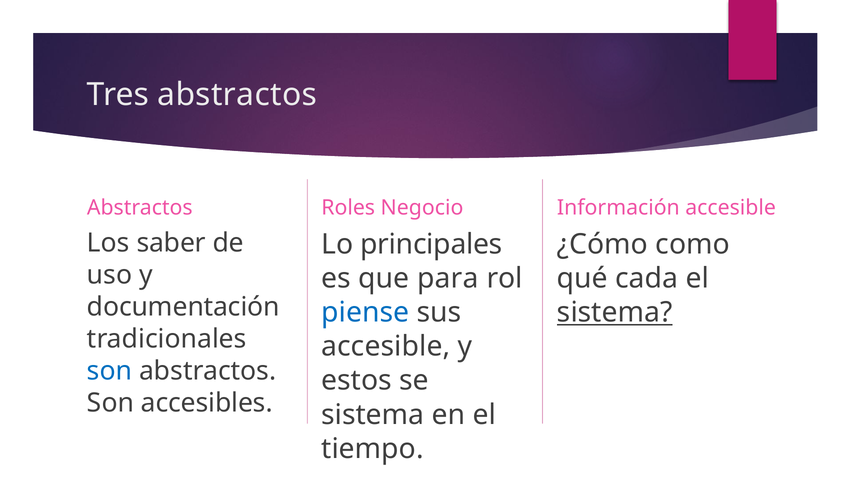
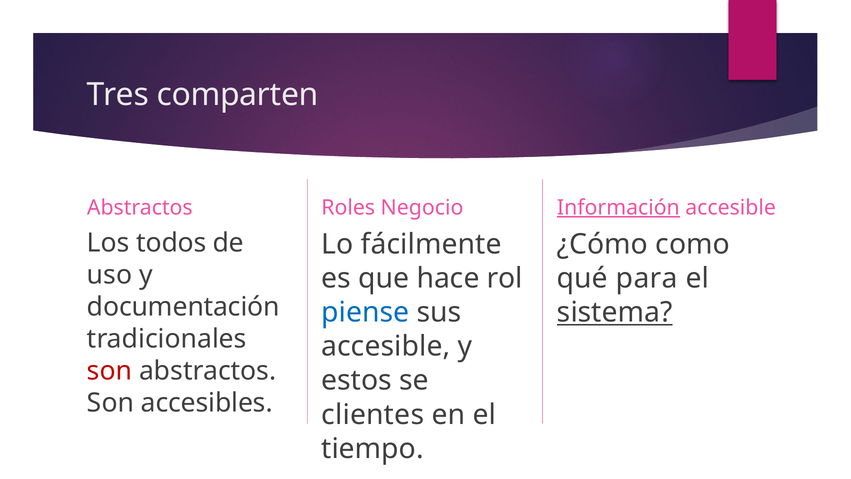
Tres abstractos: abstractos -> comparten (237, 95)
Información underline: none -> present (618, 207)
saber: saber -> todos (171, 243)
principales: principales -> fácilmente (431, 244)
para: para -> hace (448, 278)
cada: cada -> para (647, 278)
son colour: blue -> red (110, 371)
sistema: sistema -> clientes (373, 414)
